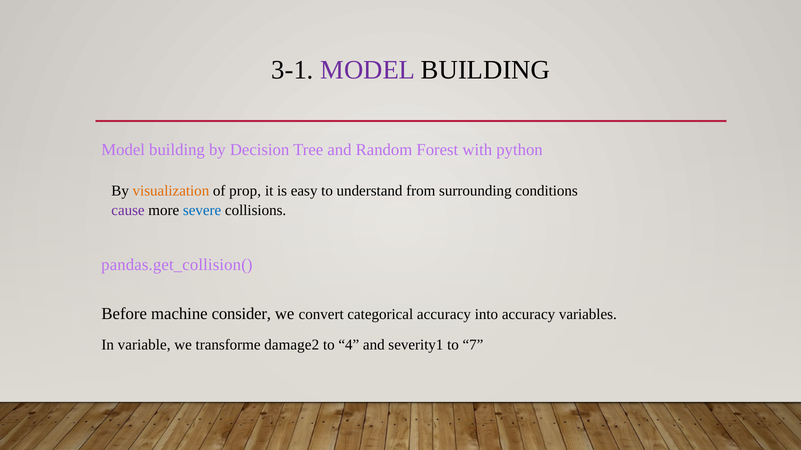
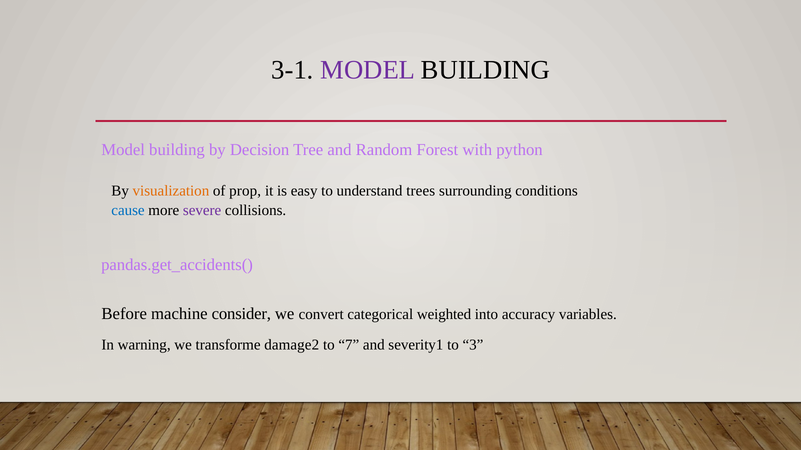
from: from -> trees (421, 191)
cause colour: purple -> blue (128, 211)
severe colour: blue -> purple (202, 211)
pandas.get_collision(: pandas.get_collision( -> pandas.get_accidents( (177, 265)
categorical accuracy: accuracy -> weighted (444, 315)
variable: variable -> warning (144, 345)
4: 4 -> 7 (349, 345)
7: 7 -> 3 (473, 345)
